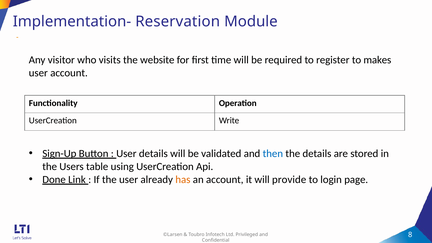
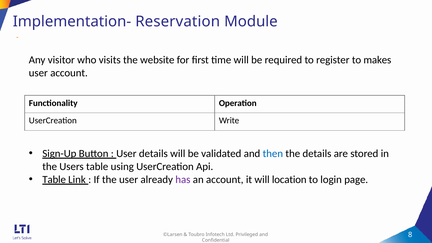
Done: Done -> Table (54, 179)
has colour: orange -> purple (183, 179)
provide: provide -> location (289, 179)
